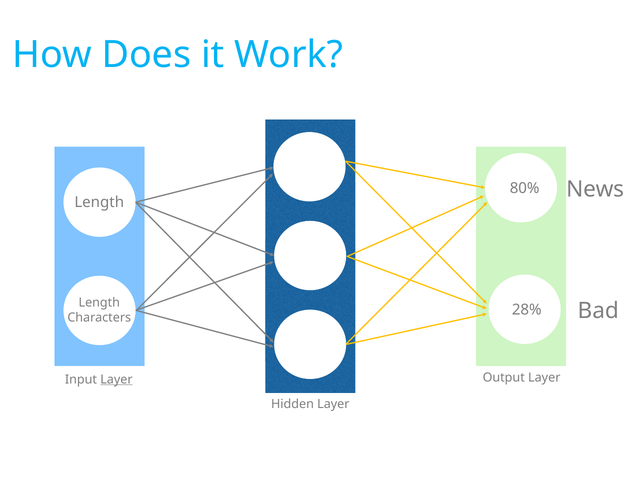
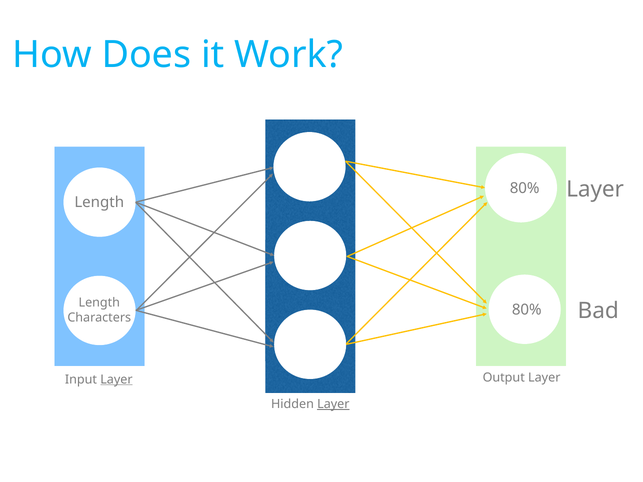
News: News -> Layer (595, 189)
28%: 28% -> 80% (527, 310)
Layer underline: none -> present (333, 404)
